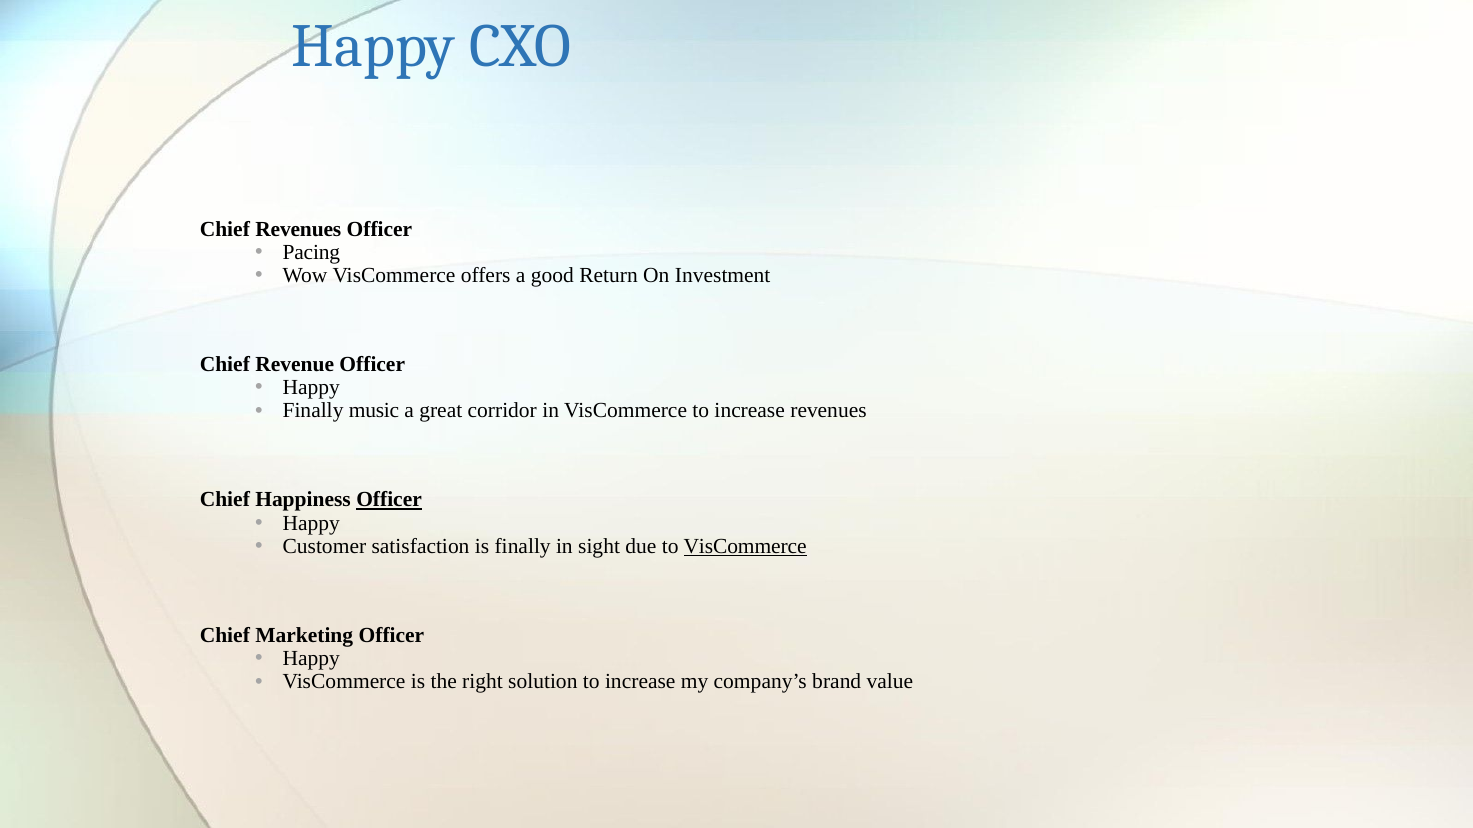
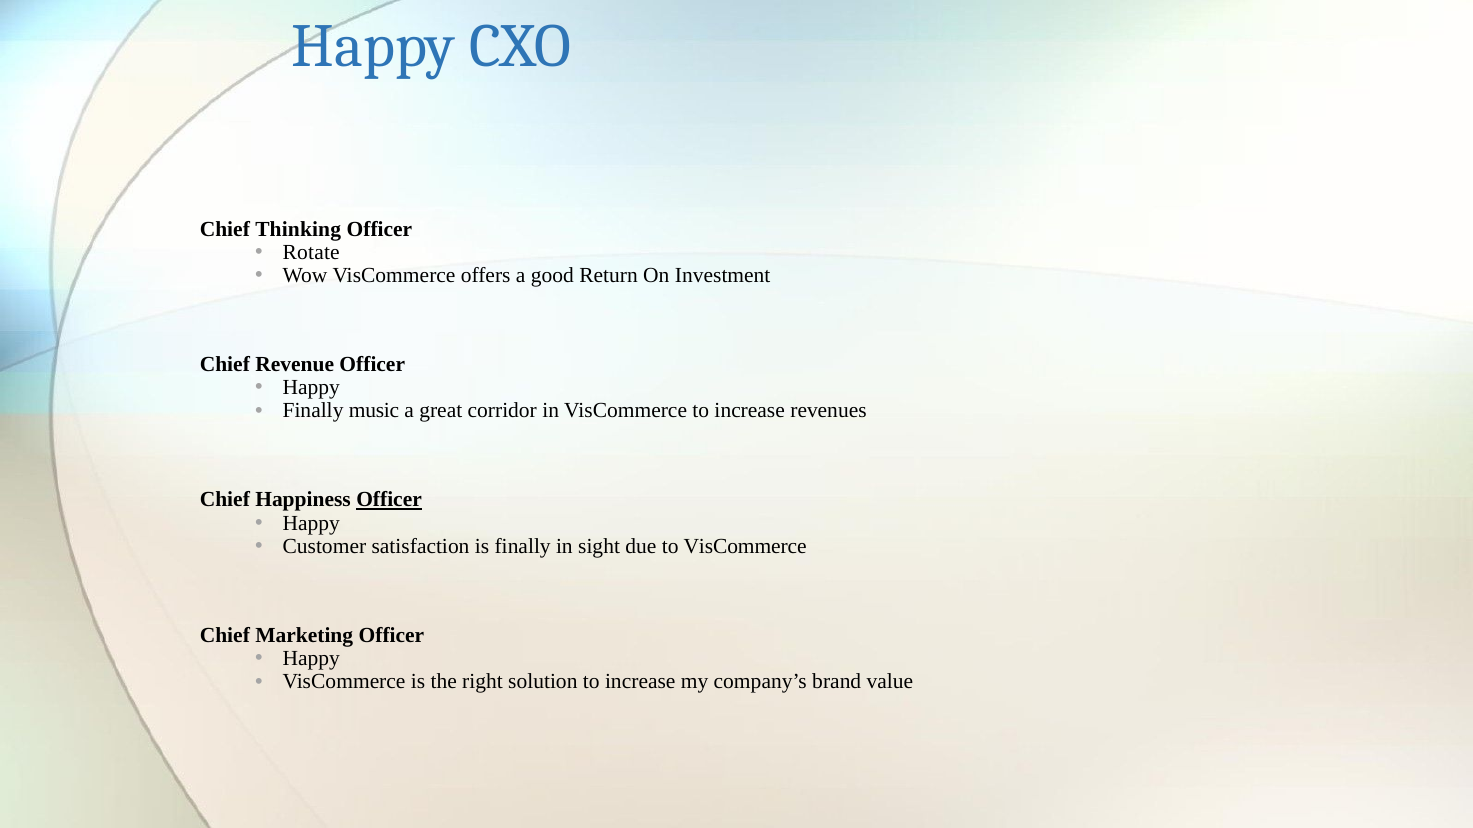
Chief Revenues: Revenues -> Thinking (298, 229)
Pacing: Pacing -> Rotate (311, 252)
VisCommerce underline: present -> none (745, 547)
